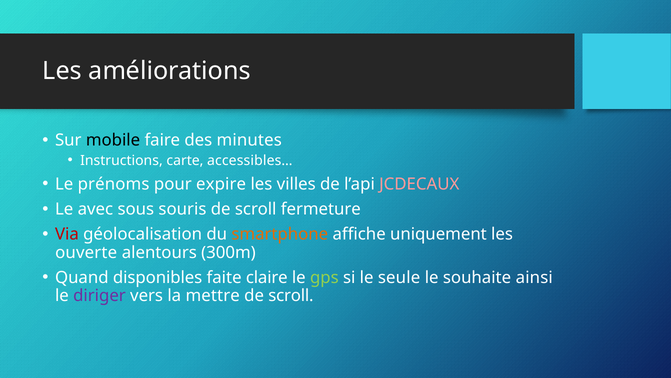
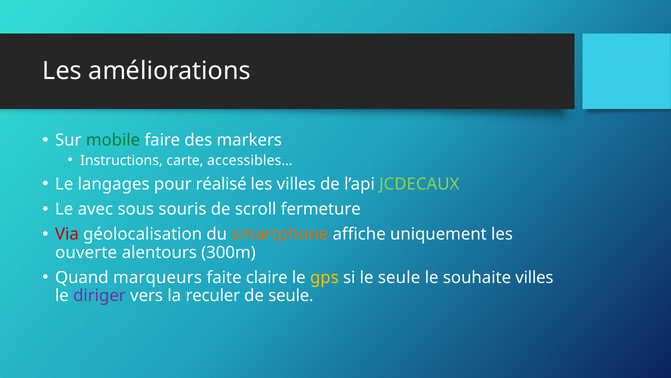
mobile colour: black -> green (113, 140)
minutes: minutes -> markers (249, 140)
prénoms: prénoms -> langages (114, 184)
expire: expire -> réalisé (221, 184)
JCDECAUX colour: pink -> light green (419, 184)
disponibles: disponibles -> marqueurs (157, 277)
gps colour: light green -> yellow (324, 277)
souhaite ainsi: ainsi -> villes (534, 277)
mettre: mettre -> reculer (213, 295)
scroll: scroll -> seule (291, 295)
